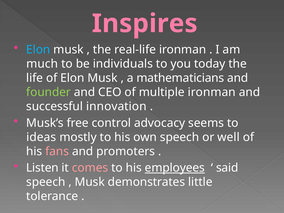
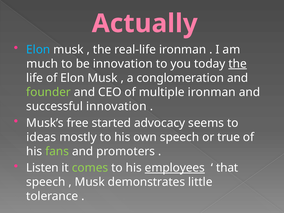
Inspires: Inspires -> Actually (145, 24)
be individuals: individuals -> innovation (123, 64)
the underline: none -> present (238, 64)
mathematicians: mathematicians -> conglomeration (180, 78)
control: control -> started (111, 123)
well: well -> true (229, 137)
fans colour: pink -> light green (57, 151)
comes colour: pink -> light green (90, 168)
said: said -> that (227, 168)
